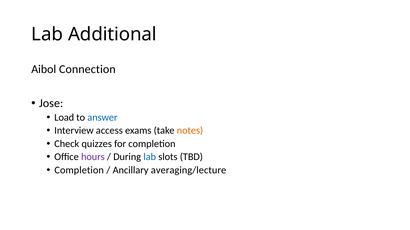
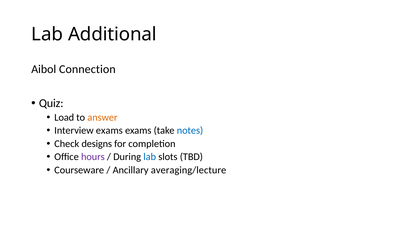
Jose: Jose -> Quiz (51, 104)
answer colour: blue -> orange (102, 118)
Interview access: access -> exams (109, 131)
notes colour: orange -> blue (190, 131)
quizzes: quizzes -> designs (97, 144)
Completion: Completion -> Courseware (79, 171)
